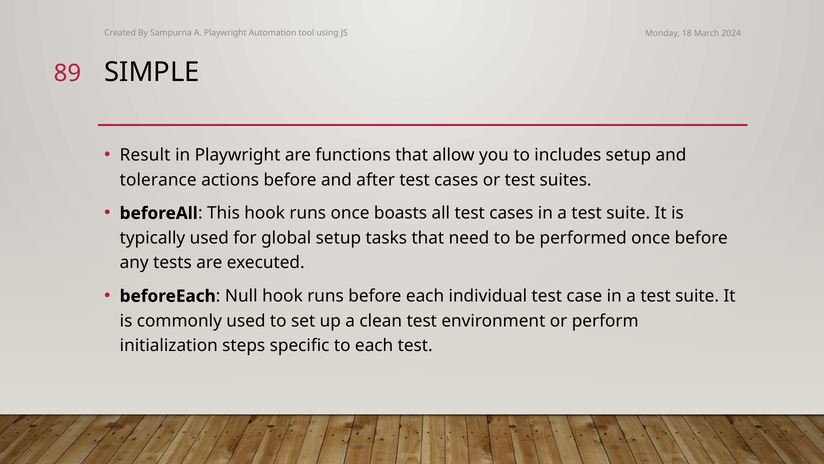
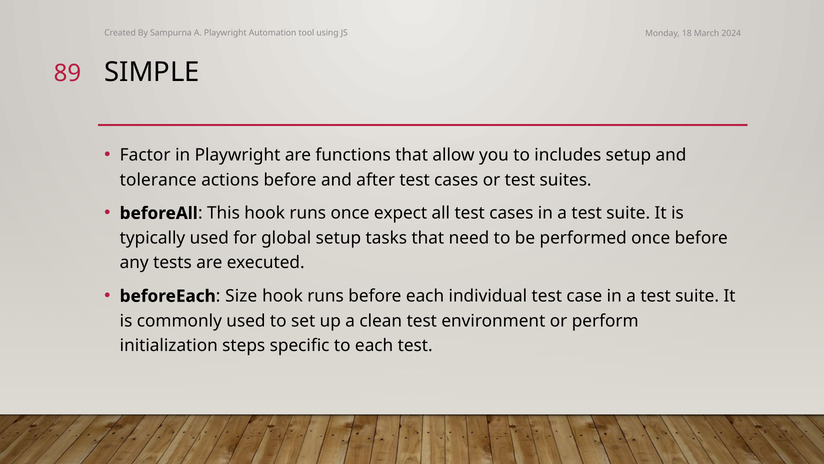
Result: Result -> Factor (145, 155)
boasts: boasts -> expect (401, 213)
Null: Null -> Size (241, 296)
